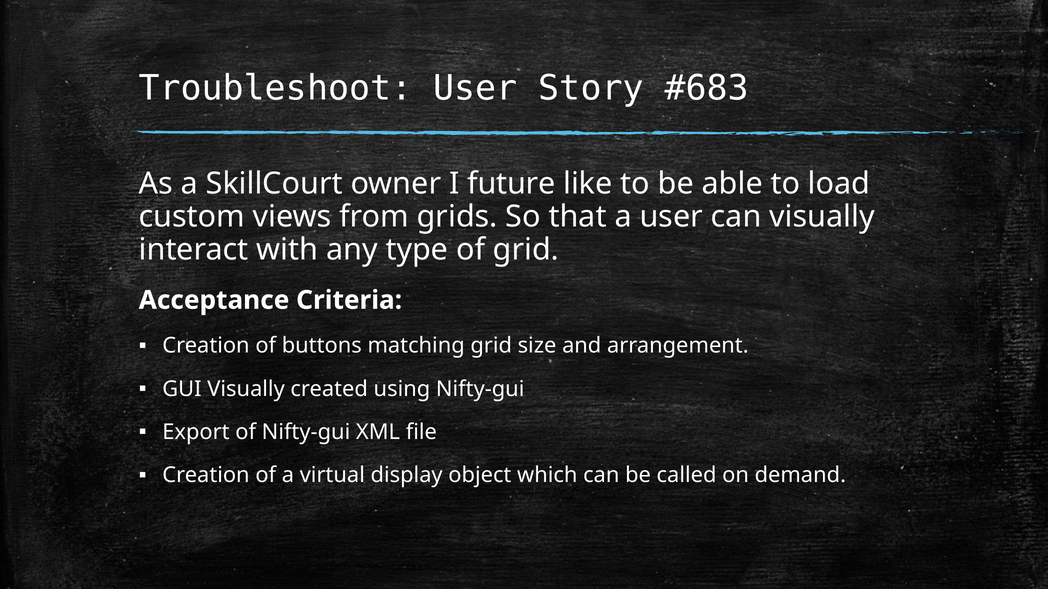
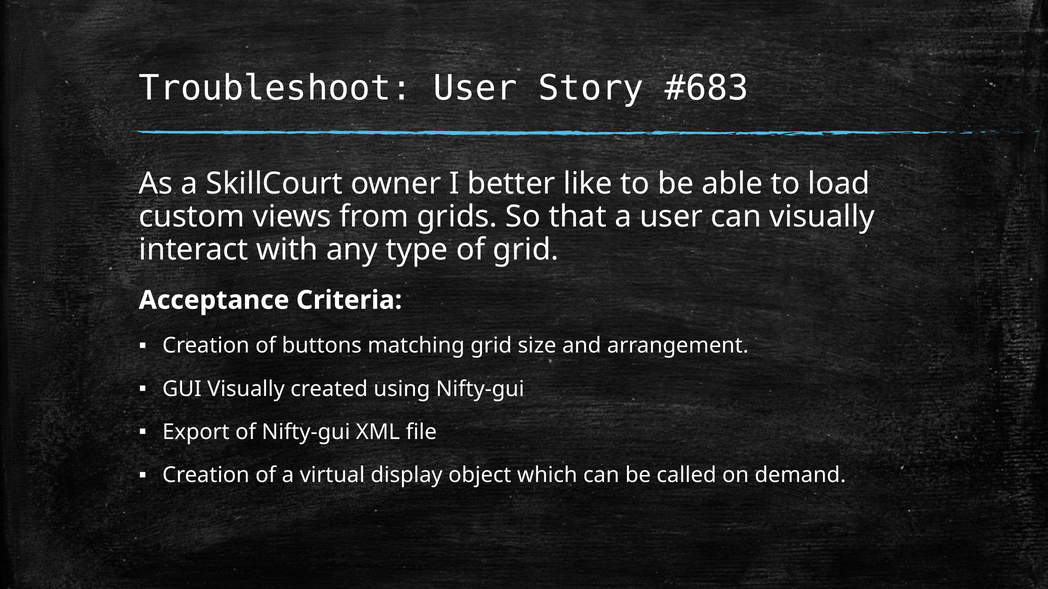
future: future -> better (511, 184)
